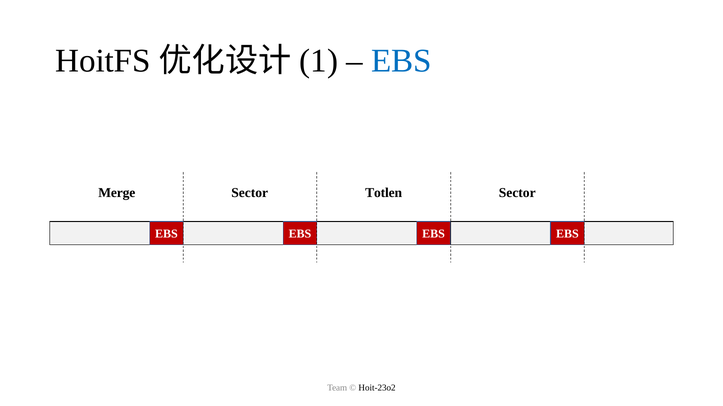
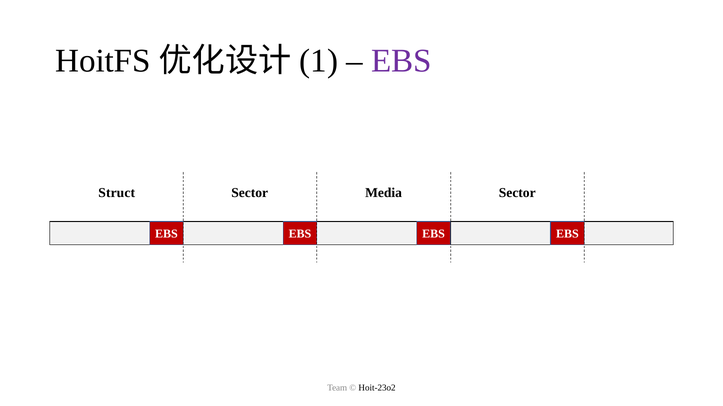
EBS colour: blue -> purple (402, 61)
Merge: Merge -> Struct (117, 193)
Totlen: Totlen -> Media (384, 193)
